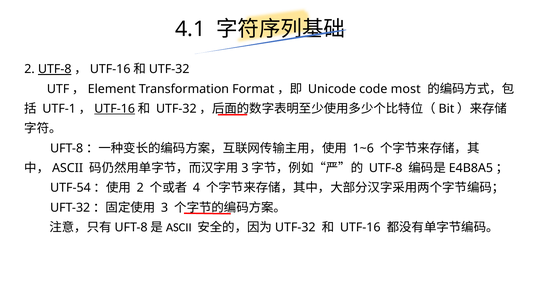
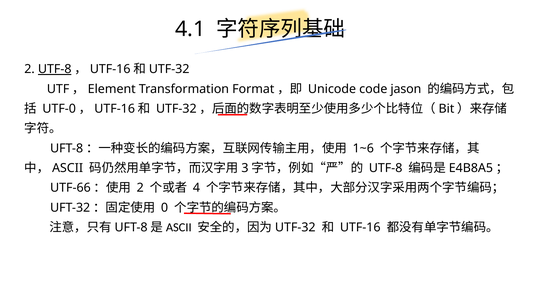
most: most -> jason (406, 89)
UTF-1: UTF-1 -> UTF-0 (59, 109)
UTF-16 underline: present -> none (115, 109)
UTF-54: UTF-54 -> UTF-66 (70, 188)
3: 3 -> 0 (165, 208)
